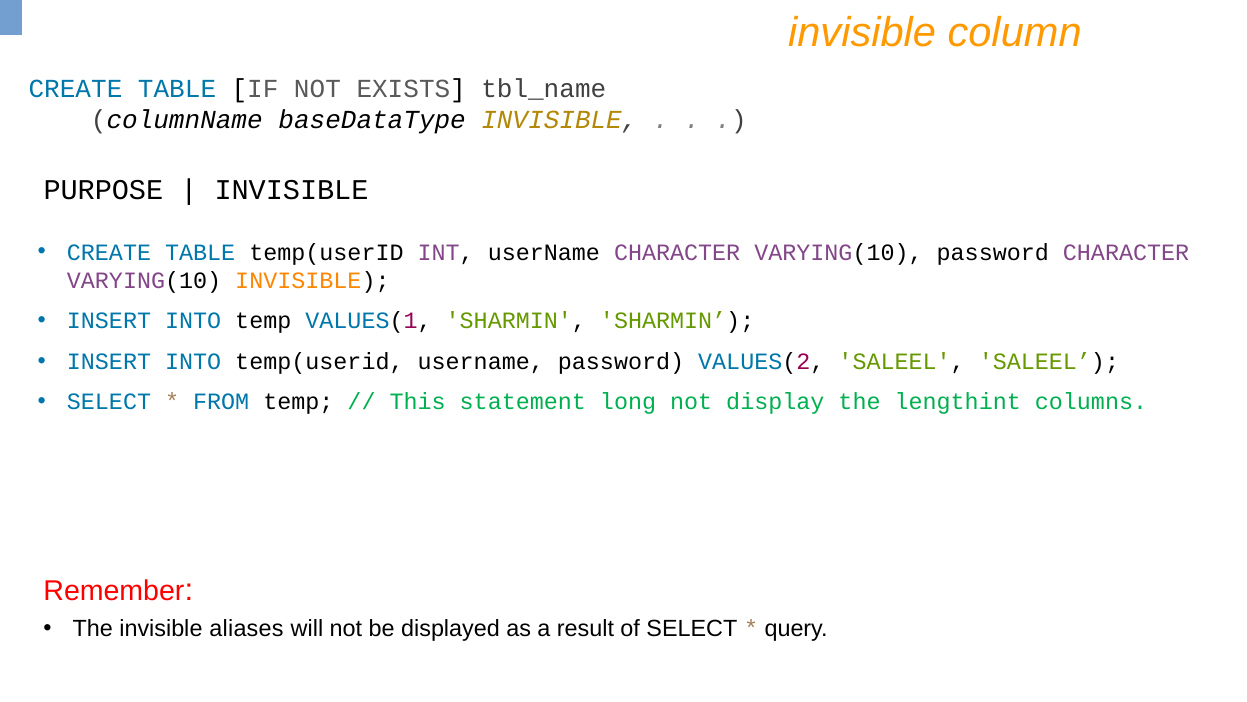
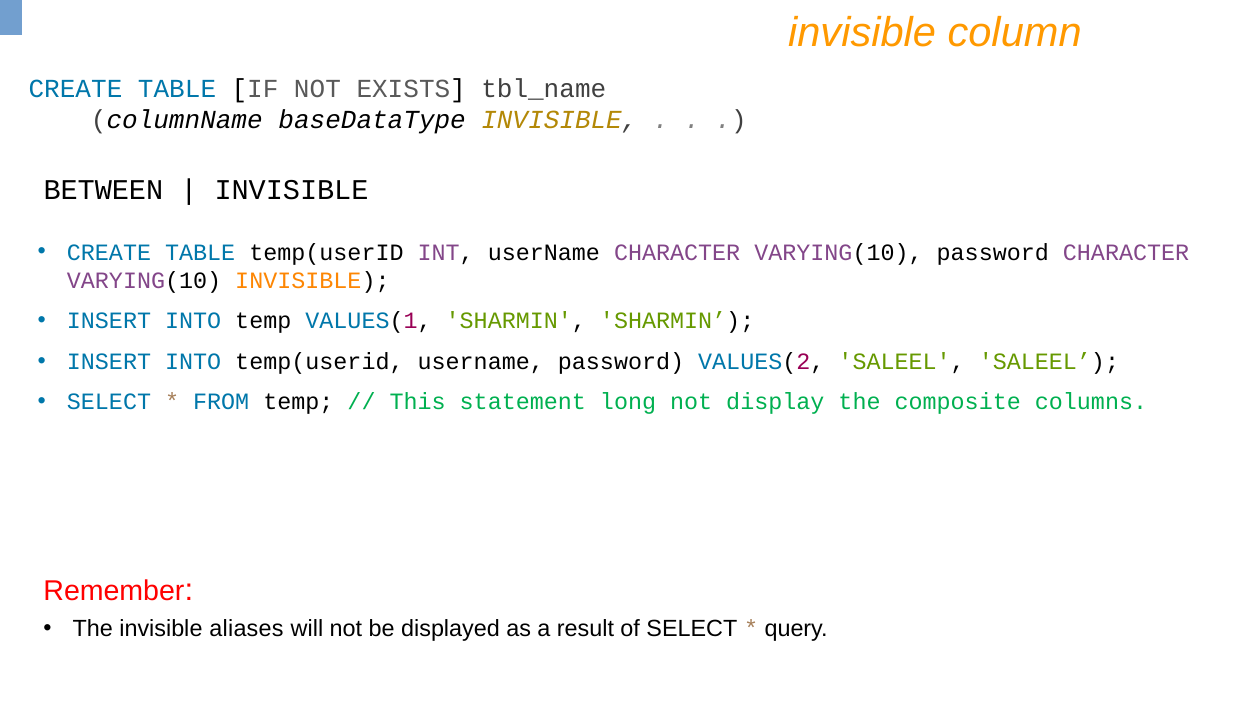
PURPOSE: PURPOSE -> BETWEEN (103, 190)
lengthint: lengthint -> composite (958, 402)
